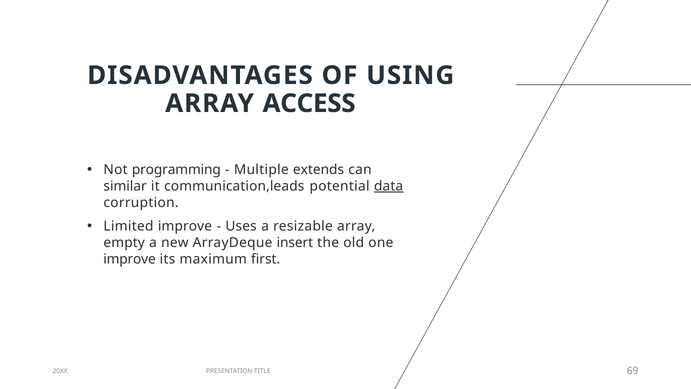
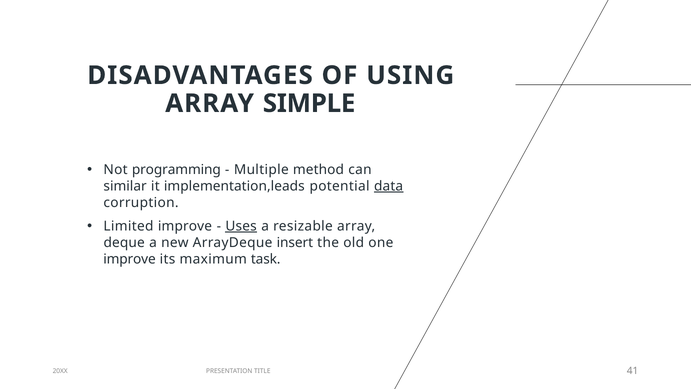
ACCESS: ACCESS -> SIMPLE (309, 103)
extends: extends -> method (318, 170)
communication,leads: communication,leads -> implementation,leads (234, 186)
Uses underline: none -> present (241, 226)
empty: empty -> deque (124, 242)
first: first -> task (266, 259)
69: 69 -> 41 (633, 370)
